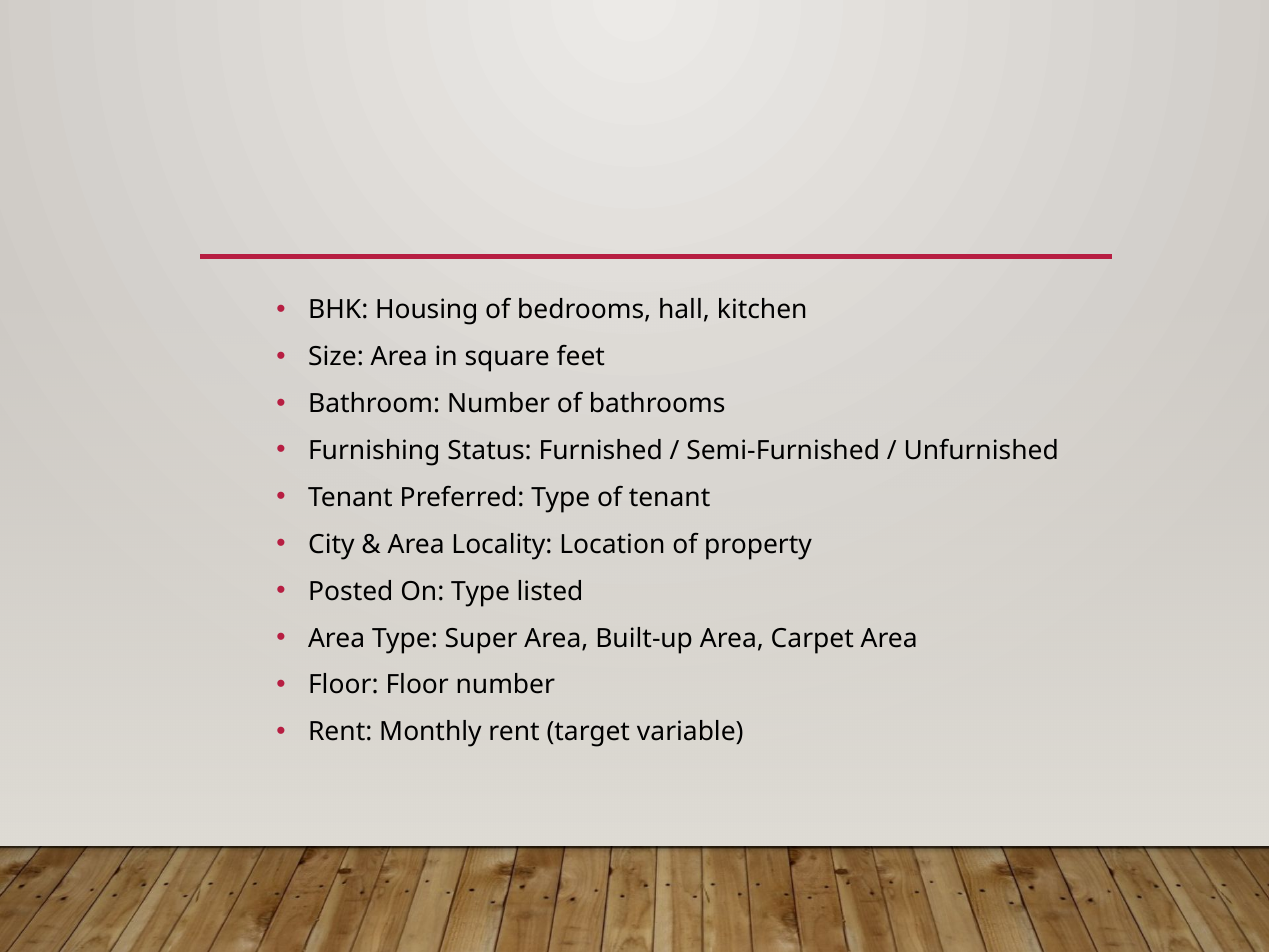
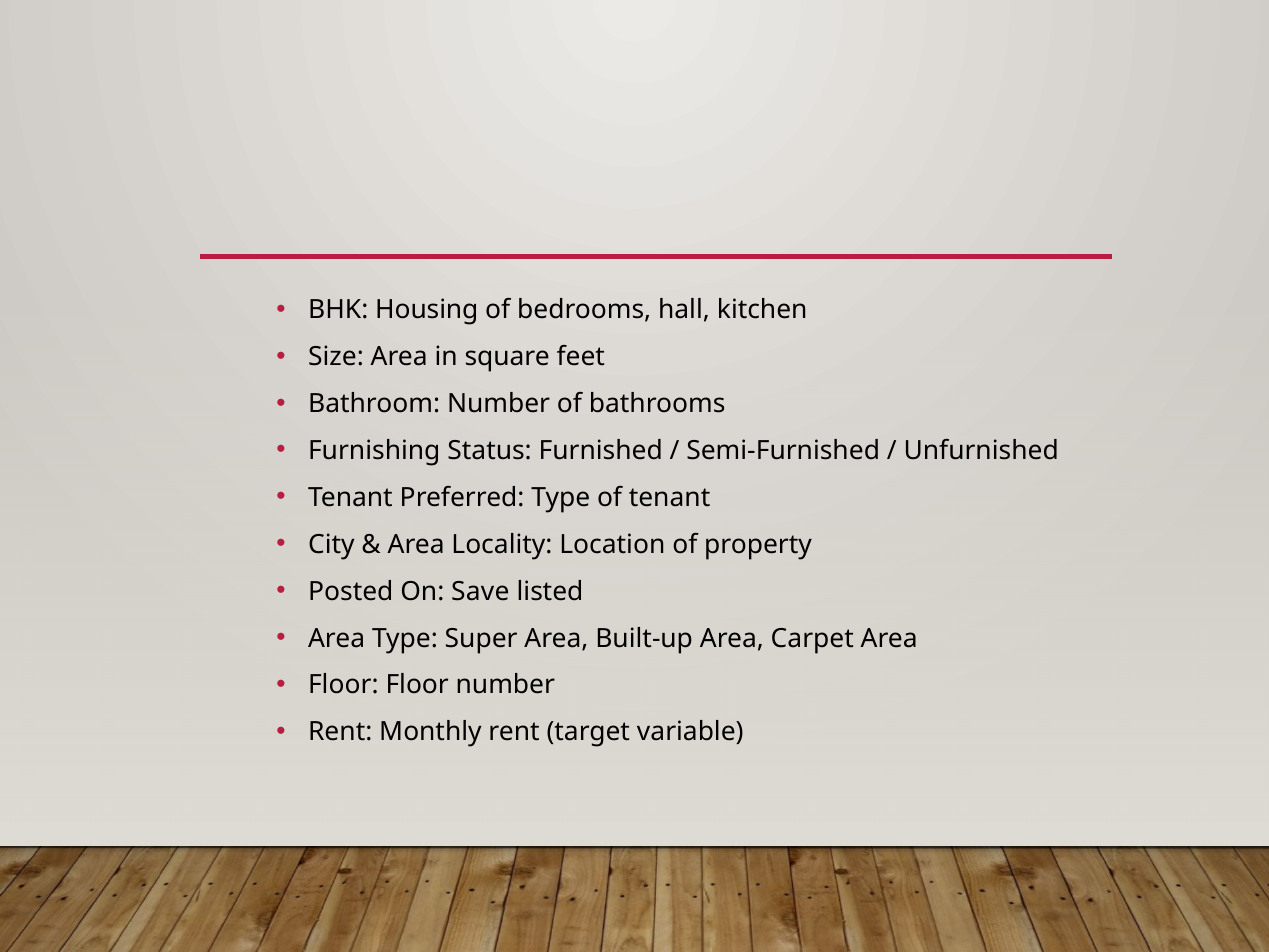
On Type: Type -> Save (480, 591)
